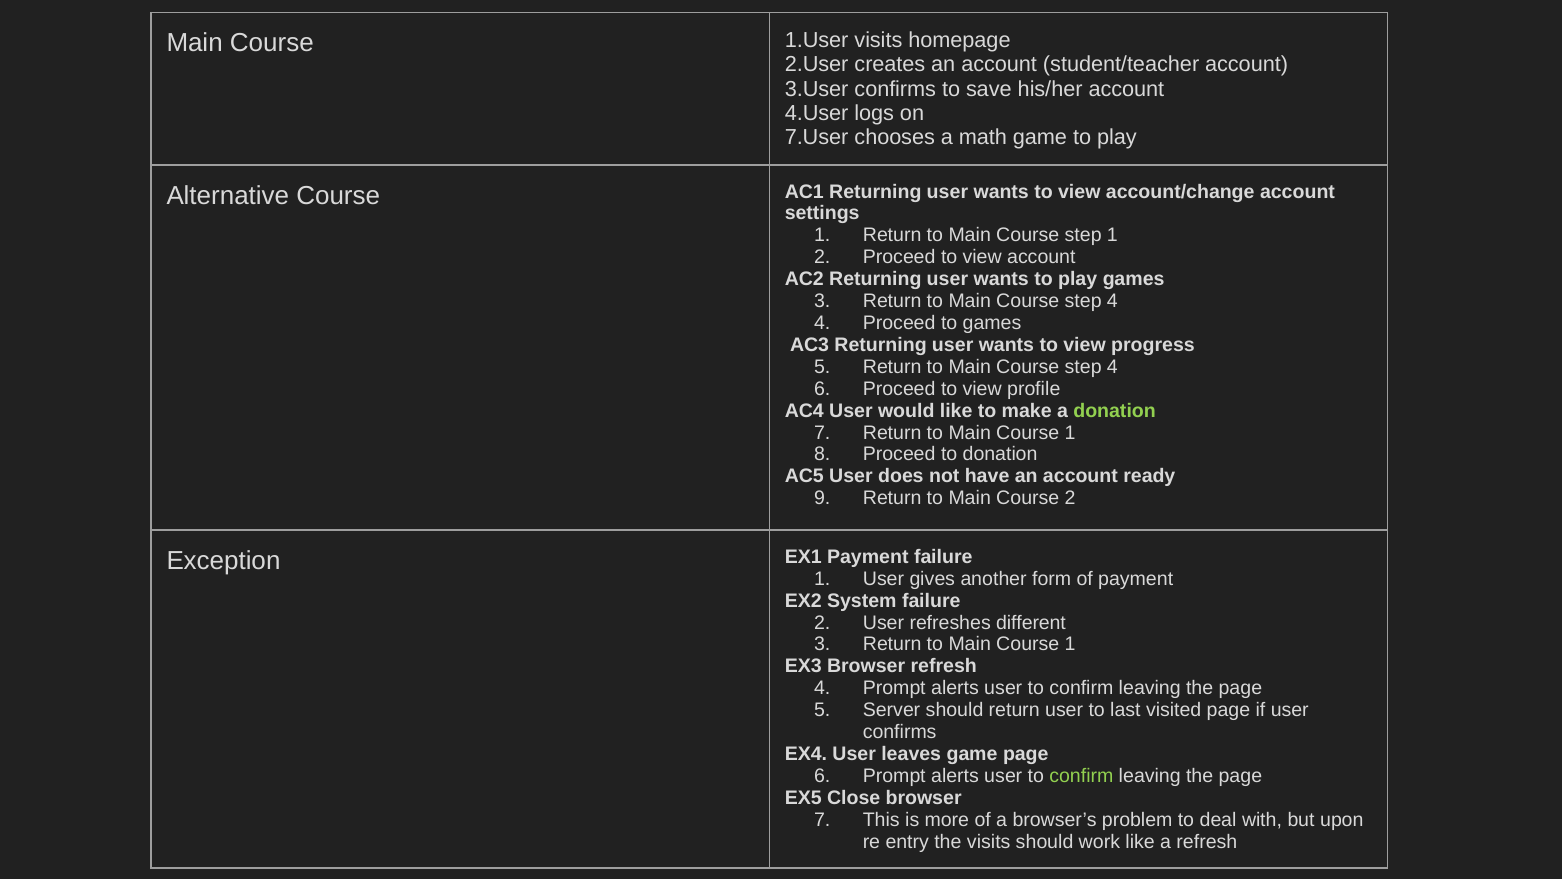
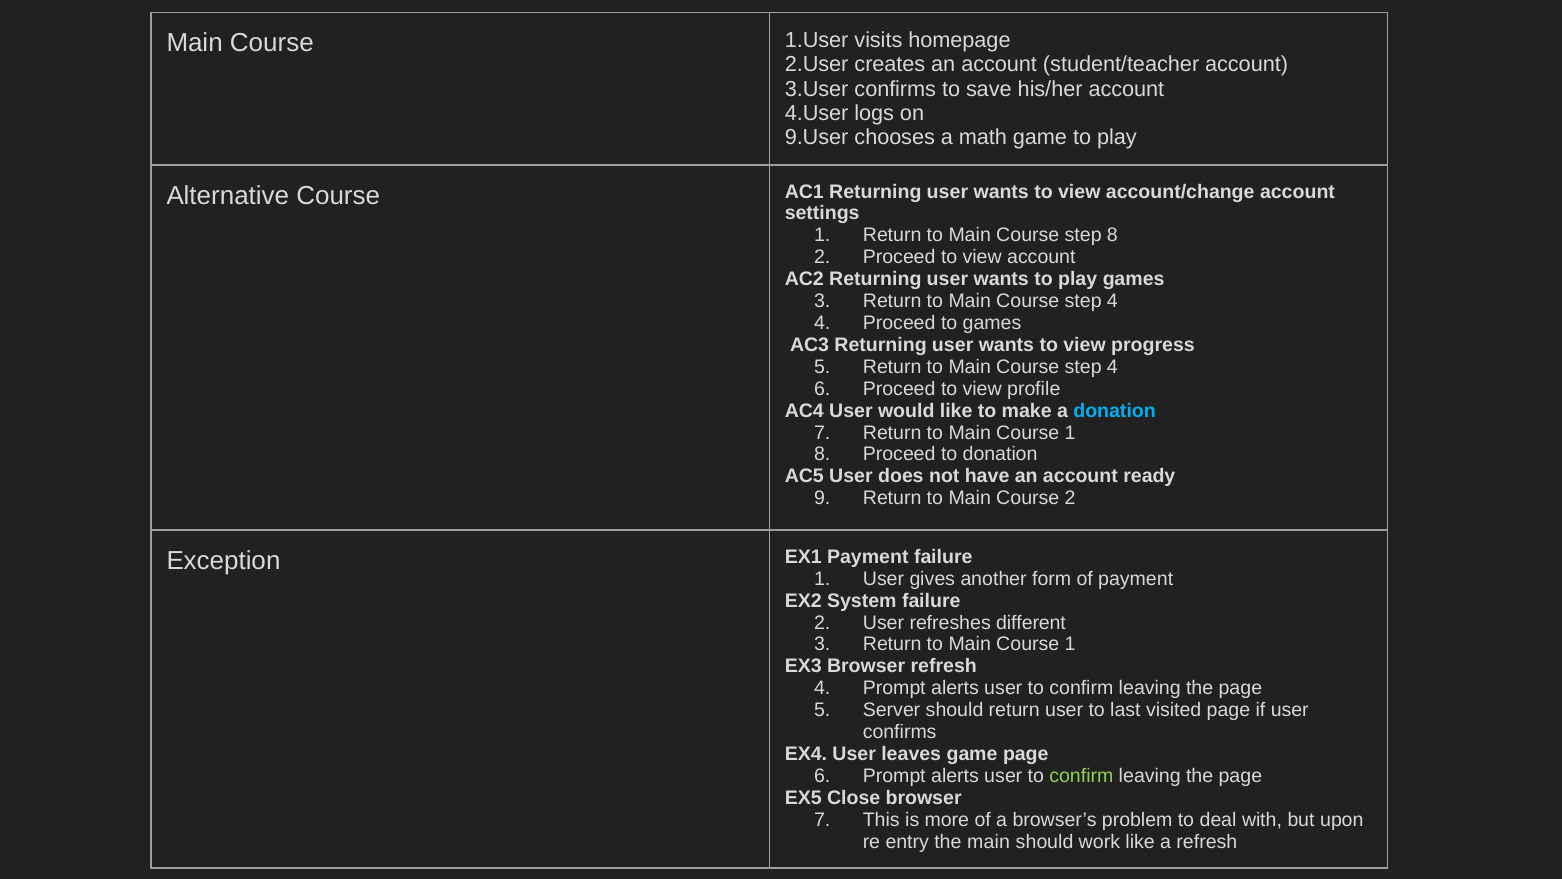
7.User: 7.User -> 9.User (817, 137)
step 1: 1 -> 8 (1112, 235)
donation colour: light green -> light blue (1115, 410)
the visits: visits -> main (989, 841)
